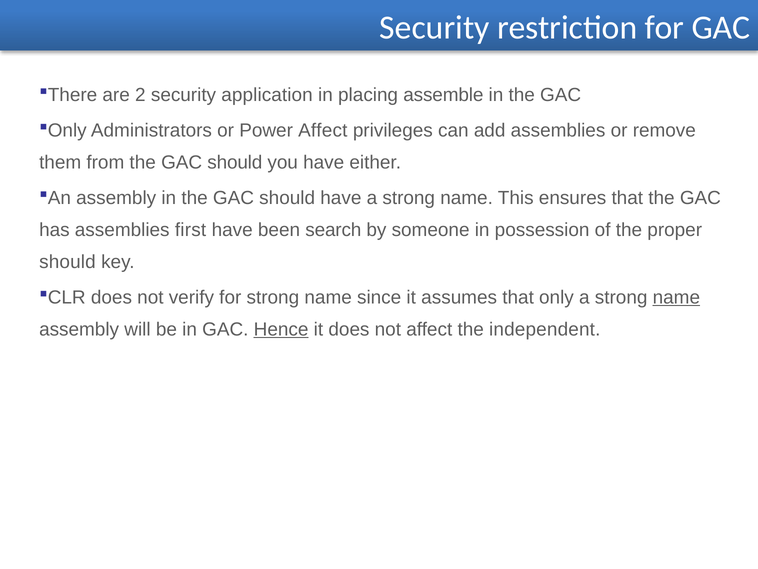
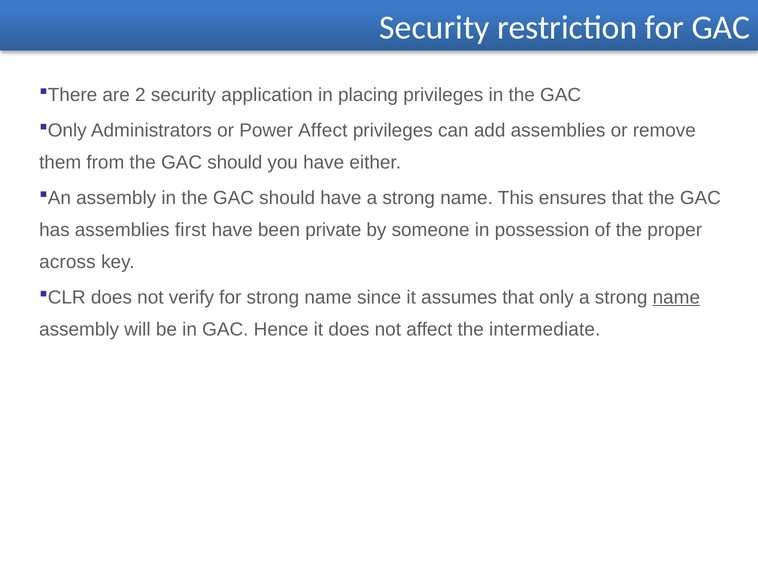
placing assemble: assemble -> privileges (443, 95)
search: search -> private (333, 230)
should: should -> across (67, 262)
Hence underline: present -> none (281, 329)
independent: independent -> intermediate (545, 329)
